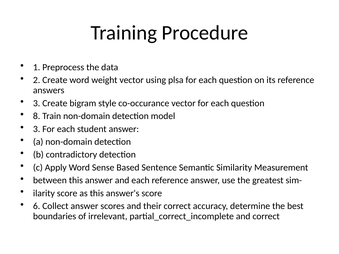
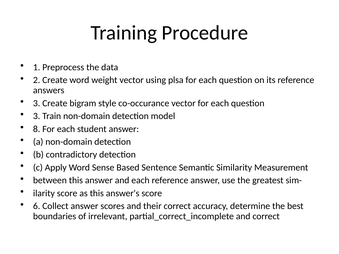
8: 8 -> 3 (37, 116)
3: 3 -> 8 (37, 129)
